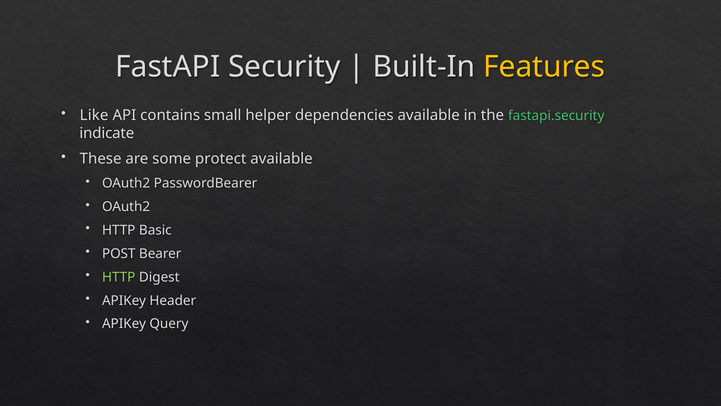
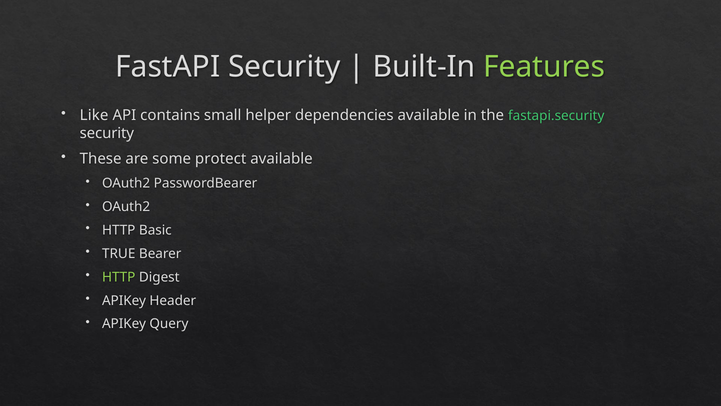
Features colour: yellow -> light green (544, 67)
indicate: indicate -> security (107, 133)
POST: POST -> TRUE (119, 253)
